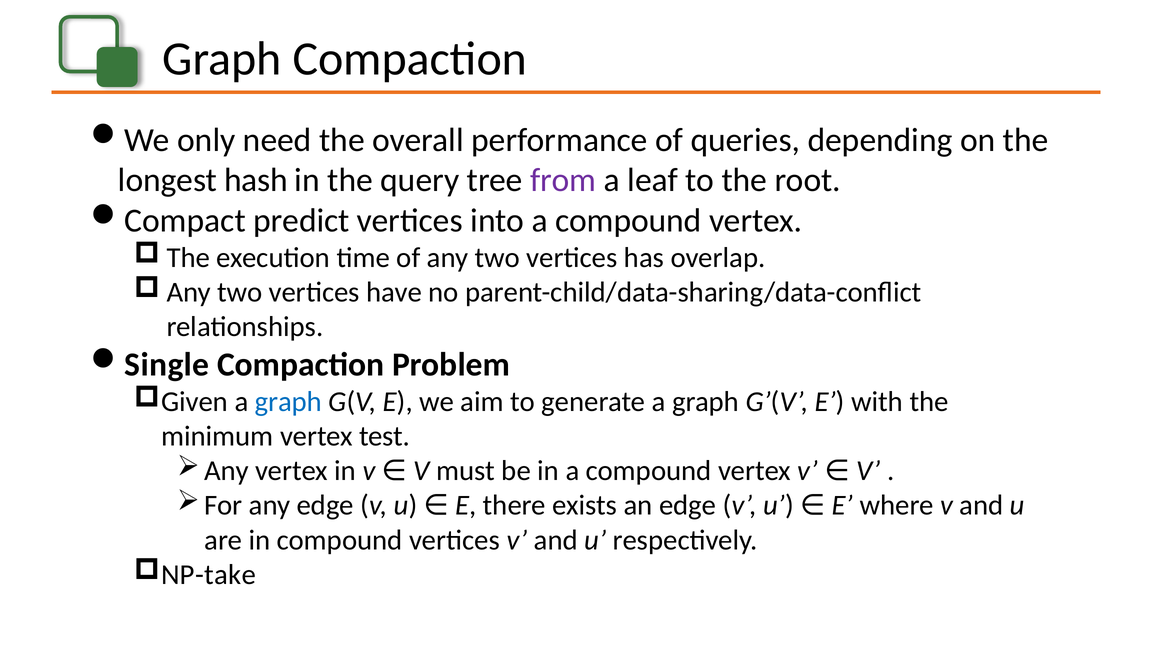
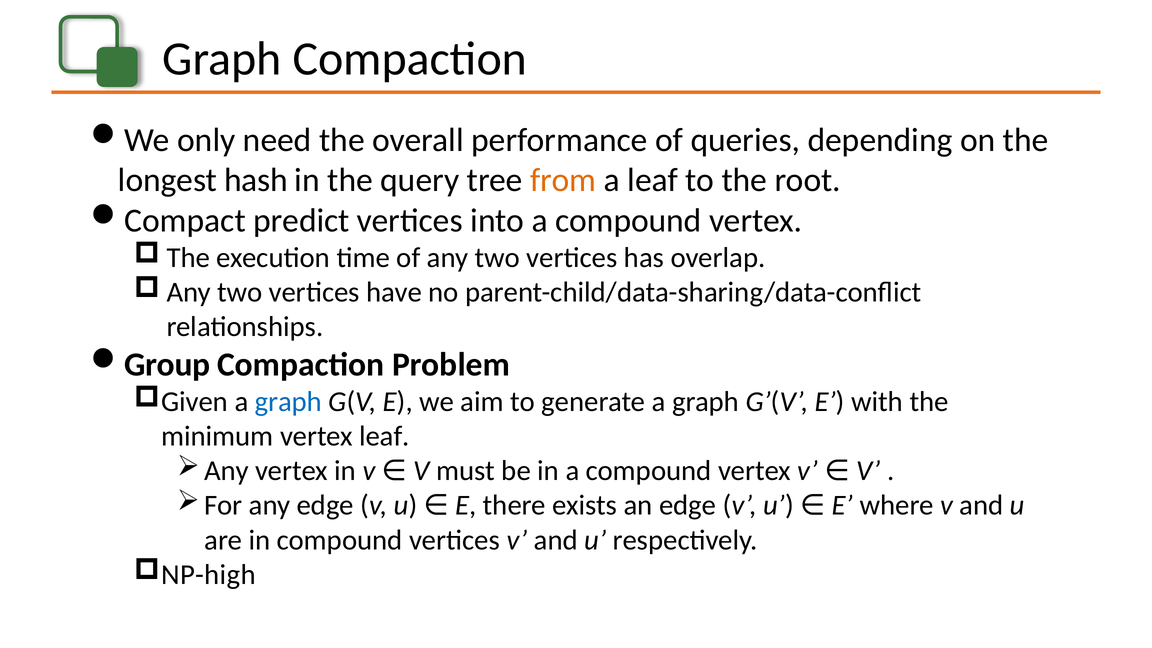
from colour: purple -> orange (563, 180)
Single: Single -> Group (167, 365)
vertex test: test -> leaf (384, 436)
NP-take: NP-take -> NP-high (209, 575)
